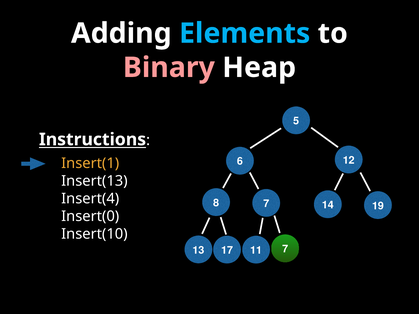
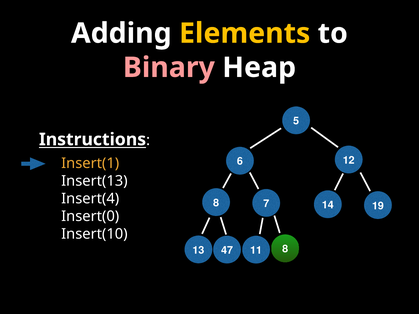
Elements colour: light blue -> yellow (245, 33)
17: 17 -> 47 (227, 251)
11 7: 7 -> 8 (285, 249)
